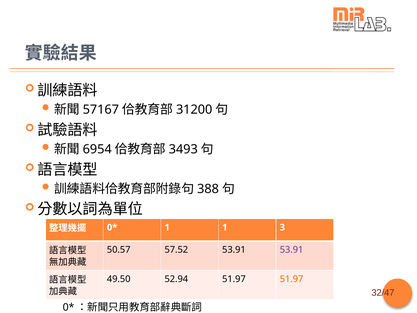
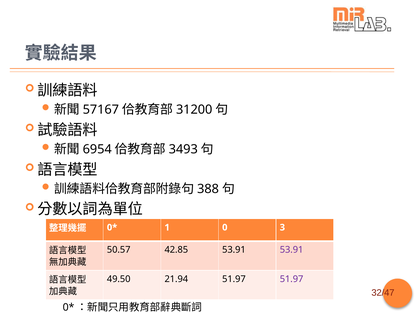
1 1: 1 -> 0 (225, 227)
57.52: 57.52 -> 42.85 (176, 250)
52.94: 52.94 -> 21.94 (176, 279)
51.97 colour: orange -> purple (292, 279)
